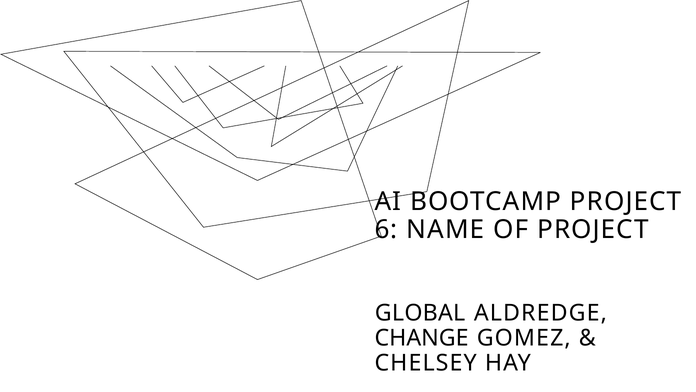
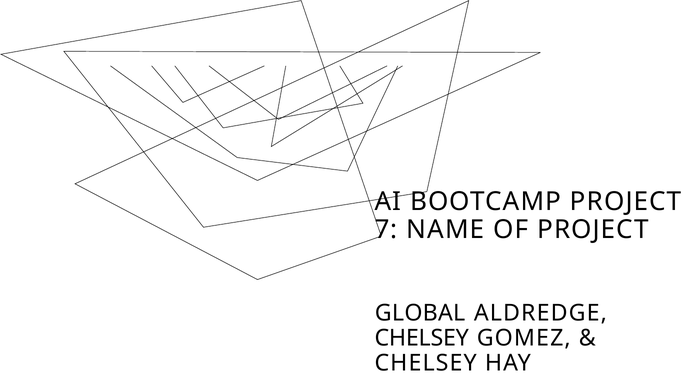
6: 6 -> 7 (386, 230)
CHANGE: CHANGE -> CHELSEY (422, 338)
